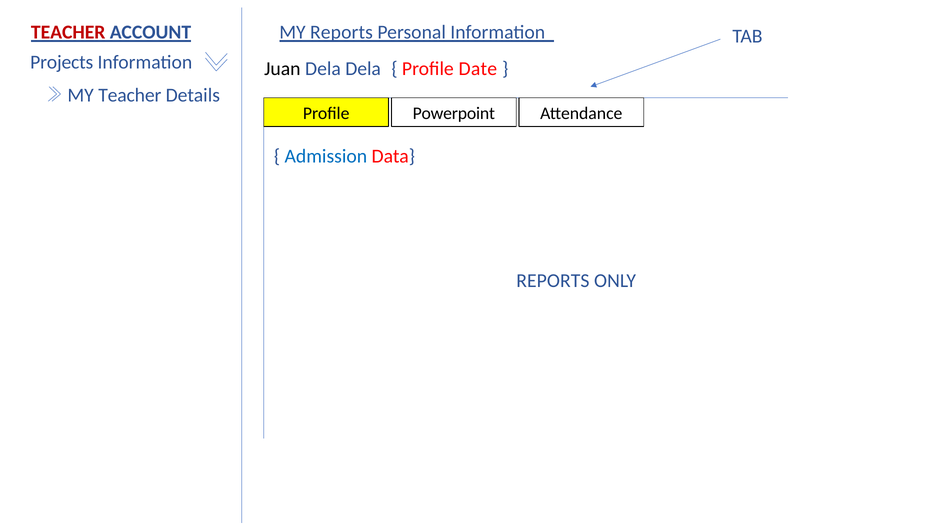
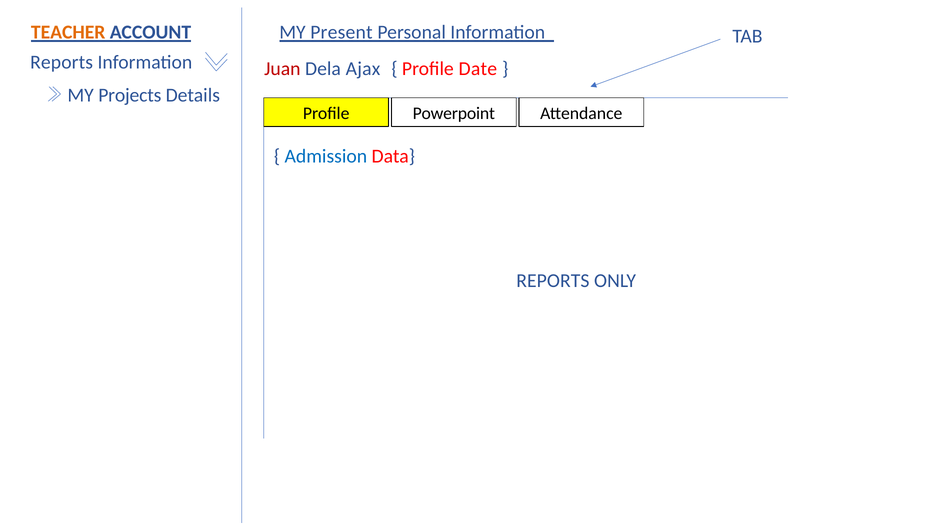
TEACHER colour: red -> orange (68, 32)
MY Reports: Reports -> Present (341, 32)
Projects: Projects -> Reports (62, 62)
Juan colour: black -> red (282, 69)
Dela Dela: Dela -> Ajax (363, 69)
MY Teacher: Teacher -> Projects (130, 95)
